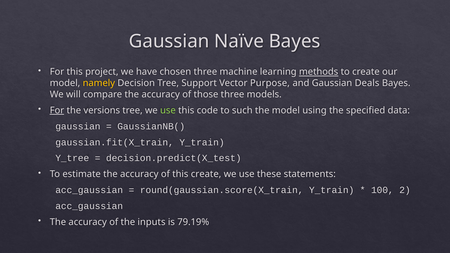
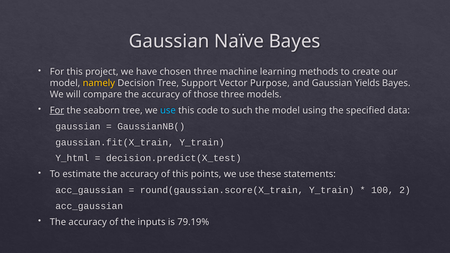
methods underline: present -> none (319, 72)
Deals: Deals -> Yields (367, 83)
versions: versions -> seaborn (102, 110)
use colour: light green -> light blue (168, 110)
Y_tree: Y_tree -> Y_html (72, 158)
this create: create -> points (206, 174)
